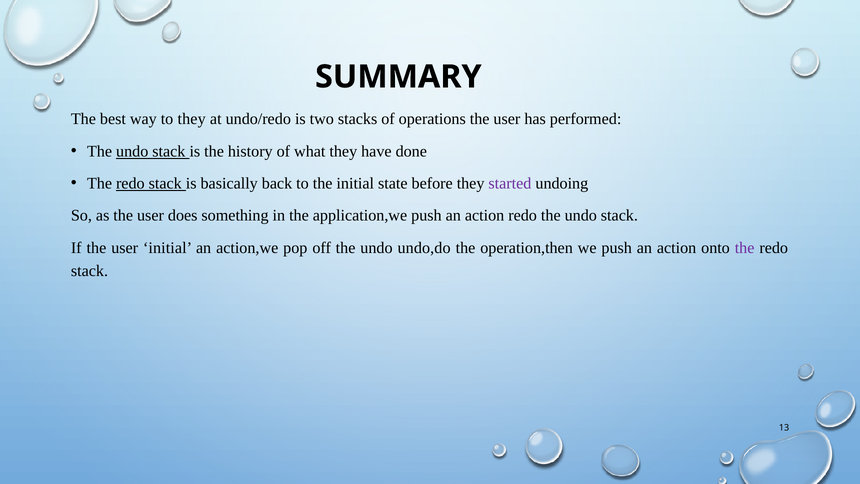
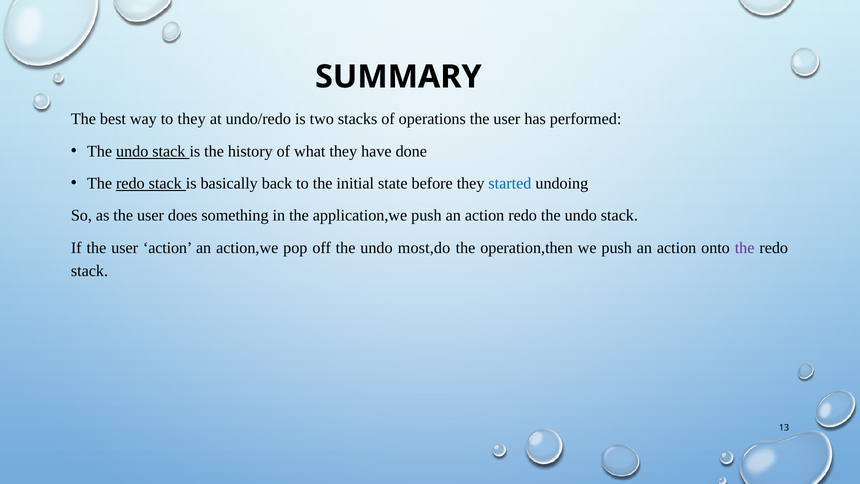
started colour: purple -> blue (510, 183)
user initial: initial -> action (168, 248)
undo,do: undo,do -> most,do (424, 248)
